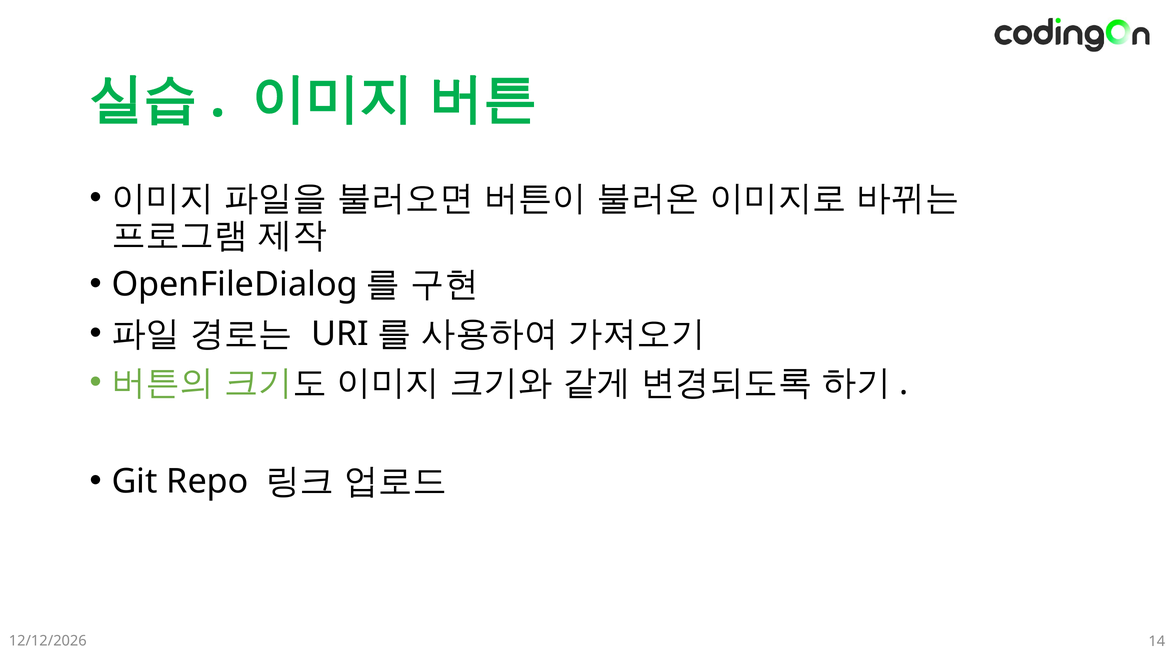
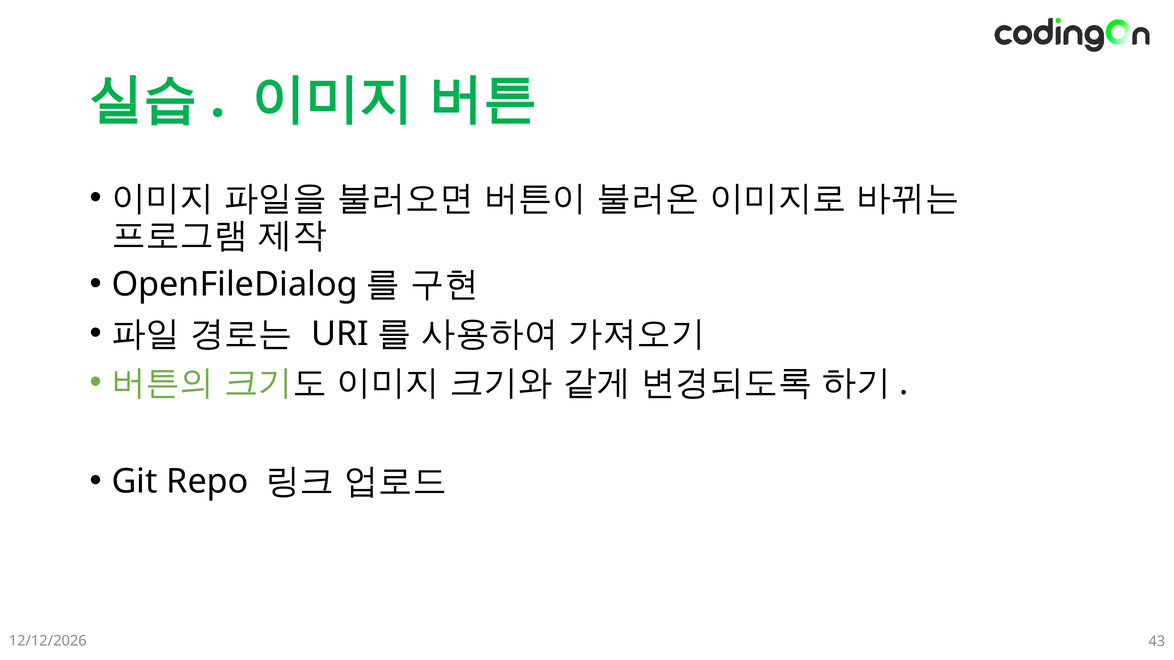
14: 14 -> 43 (1157, 642)
